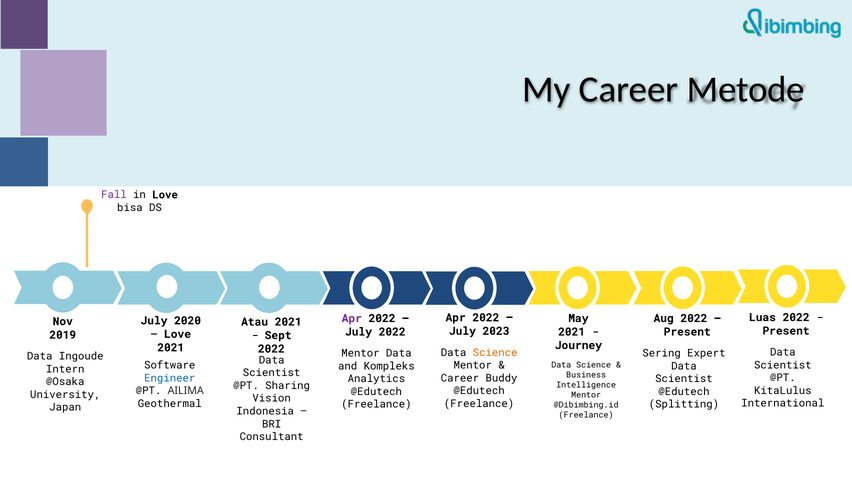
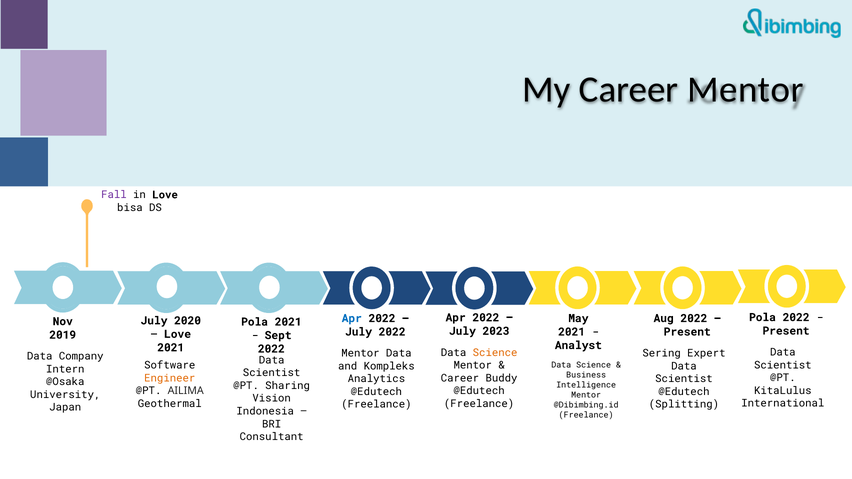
Career Metode: Metode -> Mentor (745, 89)
Luas: Luas -> Pola (762, 318)
Apr colour: purple -> blue (352, 319)
Atau: Atau -> Pola (255, 322)
Journey: Journey -> Analyst (578, 345)
Ingoude: Ingoude -> Company (81, 357)
Engineer colour: blue -> orange (170, 378)
